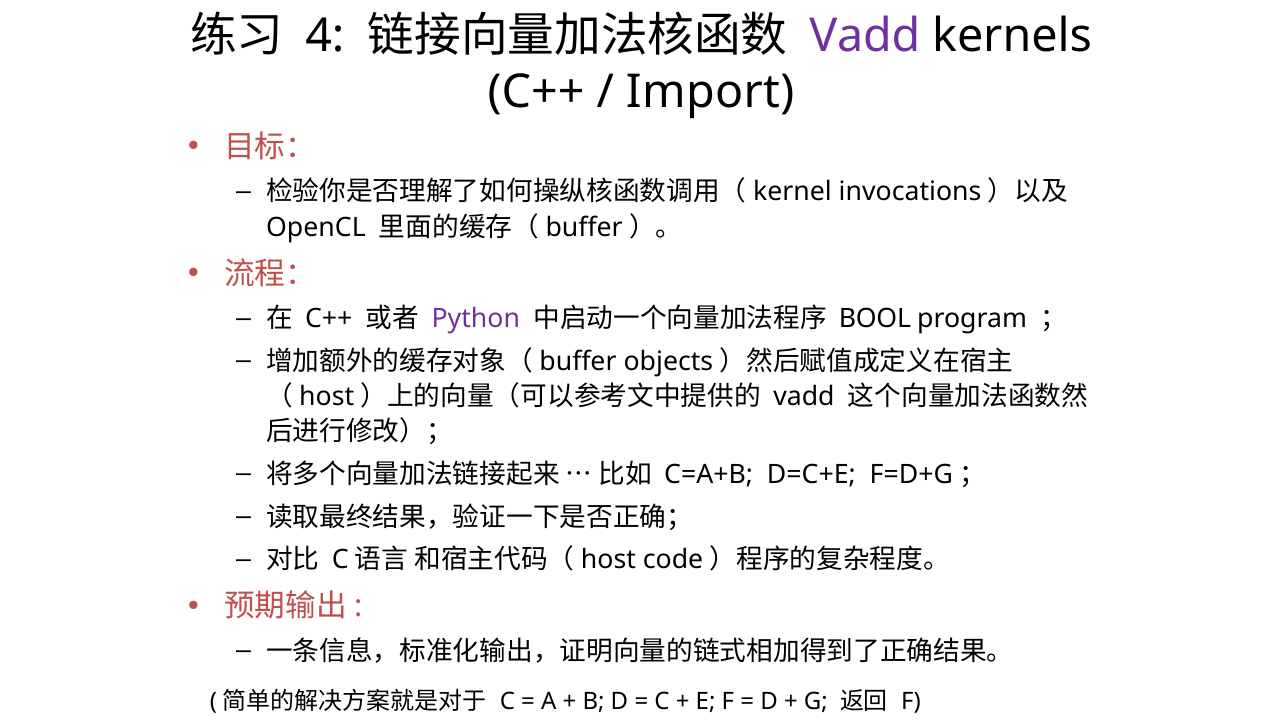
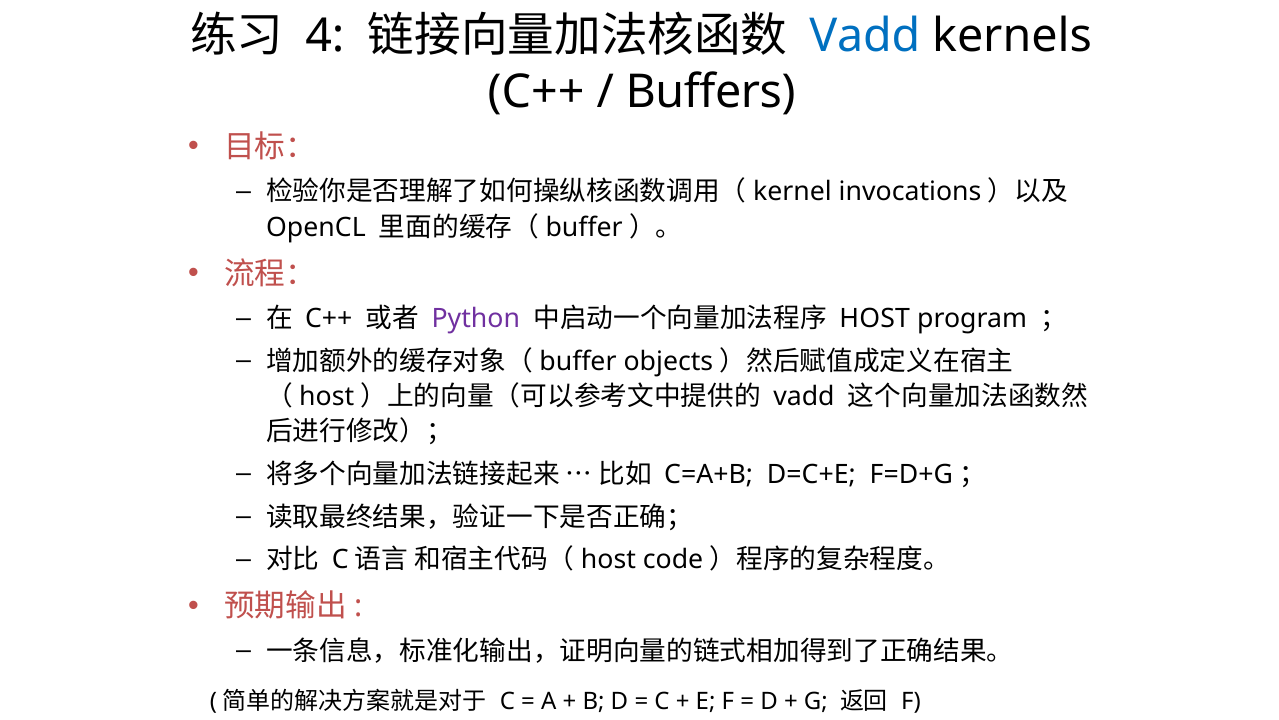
Vadd colour: purple -> blue (865, 36)
Import: Import -> Buffers (711, 92)
BOOL: BOOL -> HOST (875, 319)
